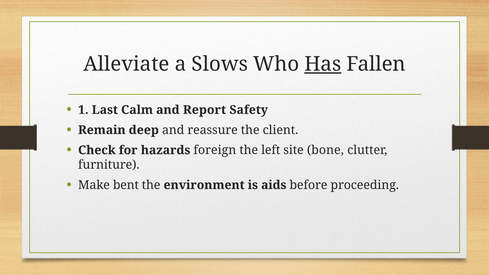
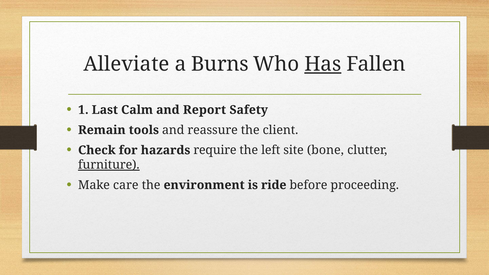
Slows: Slows -> Burns (220, 64)
deep: deep -> tools (144, 130)
foreign: foreign -> require (215, 150)
furniture underline: none -> present (109, 165)
bent: bent -> care (126, 185)
aids: aids -> ride (274, 185)
